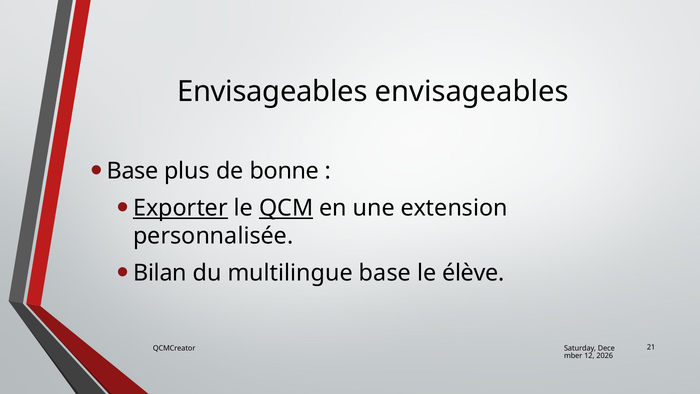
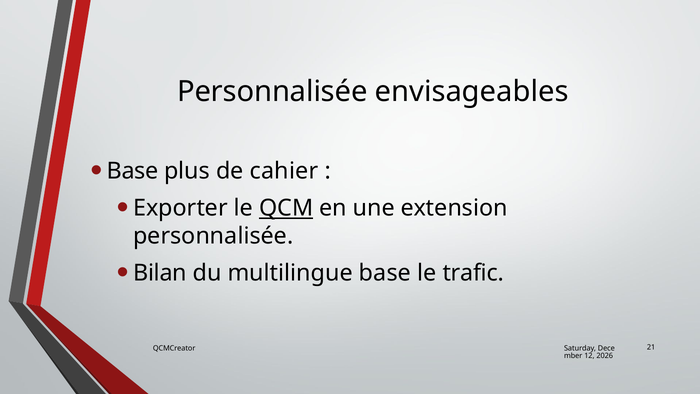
Envisageables: Envisageables -> Personnalisée (272, 92)
bonne: bonne -> cahier (284, 171)
Exporter underline: present -> none (180, 208)
élève: élève -> trafic (473, 273)
